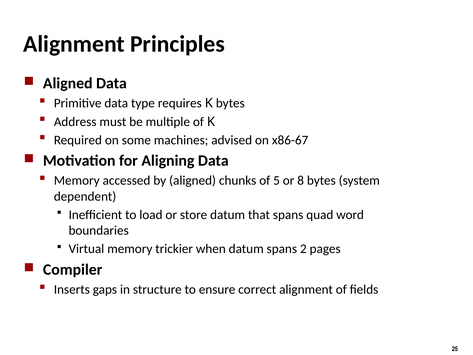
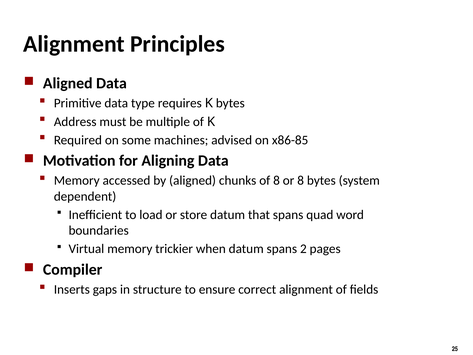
x86-67: x86-67 -> x86-85 (290, 140)
of 5: 5 -> 8 (277, 180)
